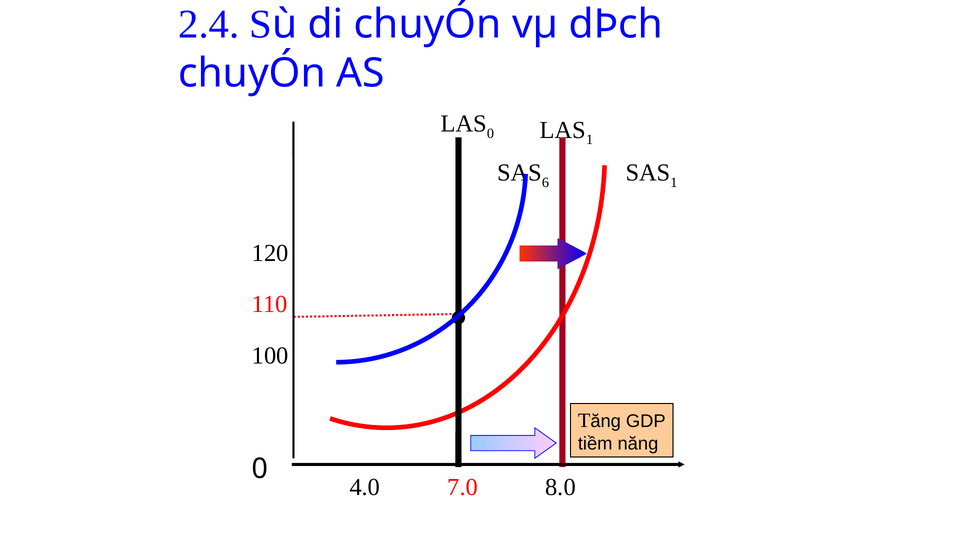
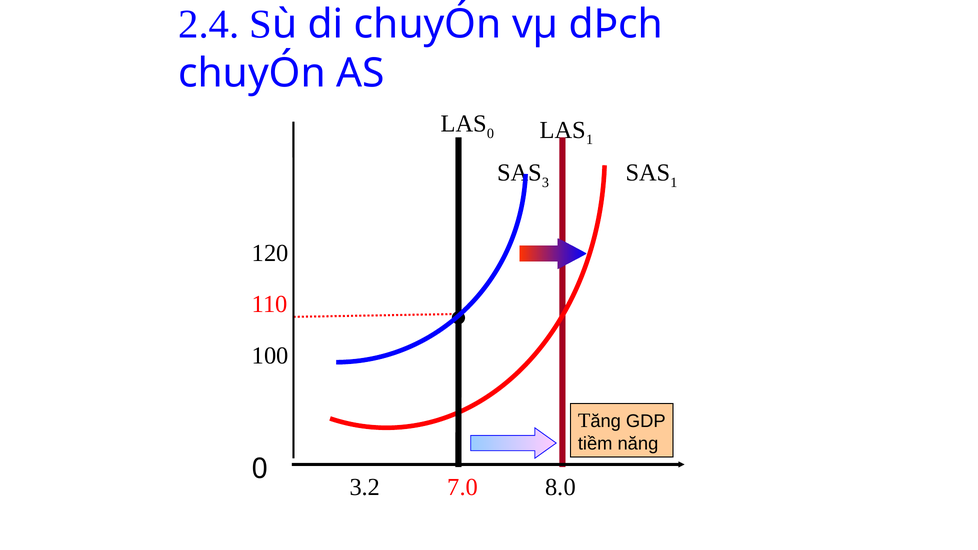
6: 6 -> 3 (546, 182)
4.0: 4.0 -> 3.2 (365, 487)
